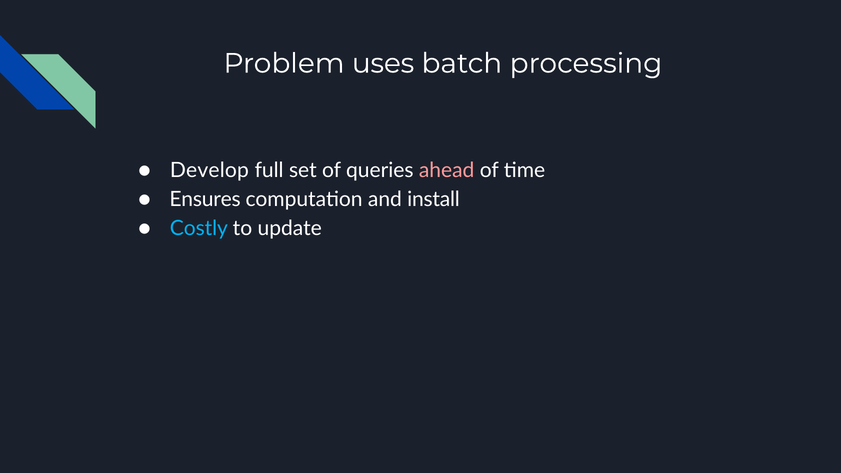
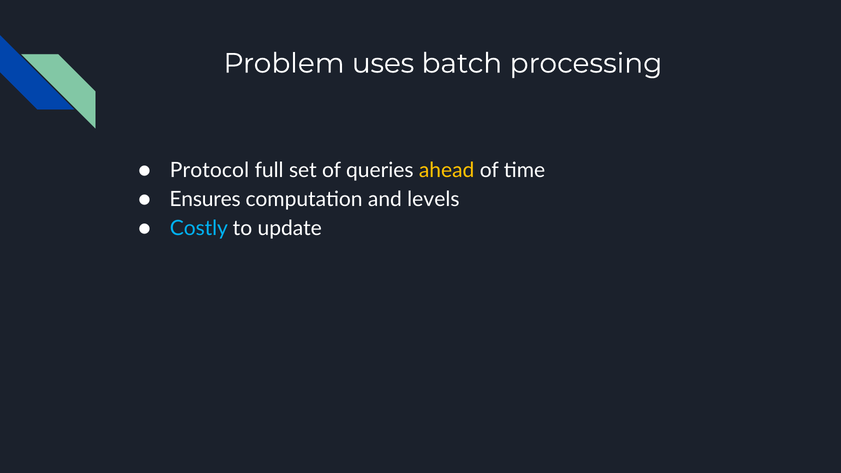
Develop: Develop -> Protocol (209, 170)
ahead colour: pink -> yellow (447, 170)
install: install -> levels (433, 199)
